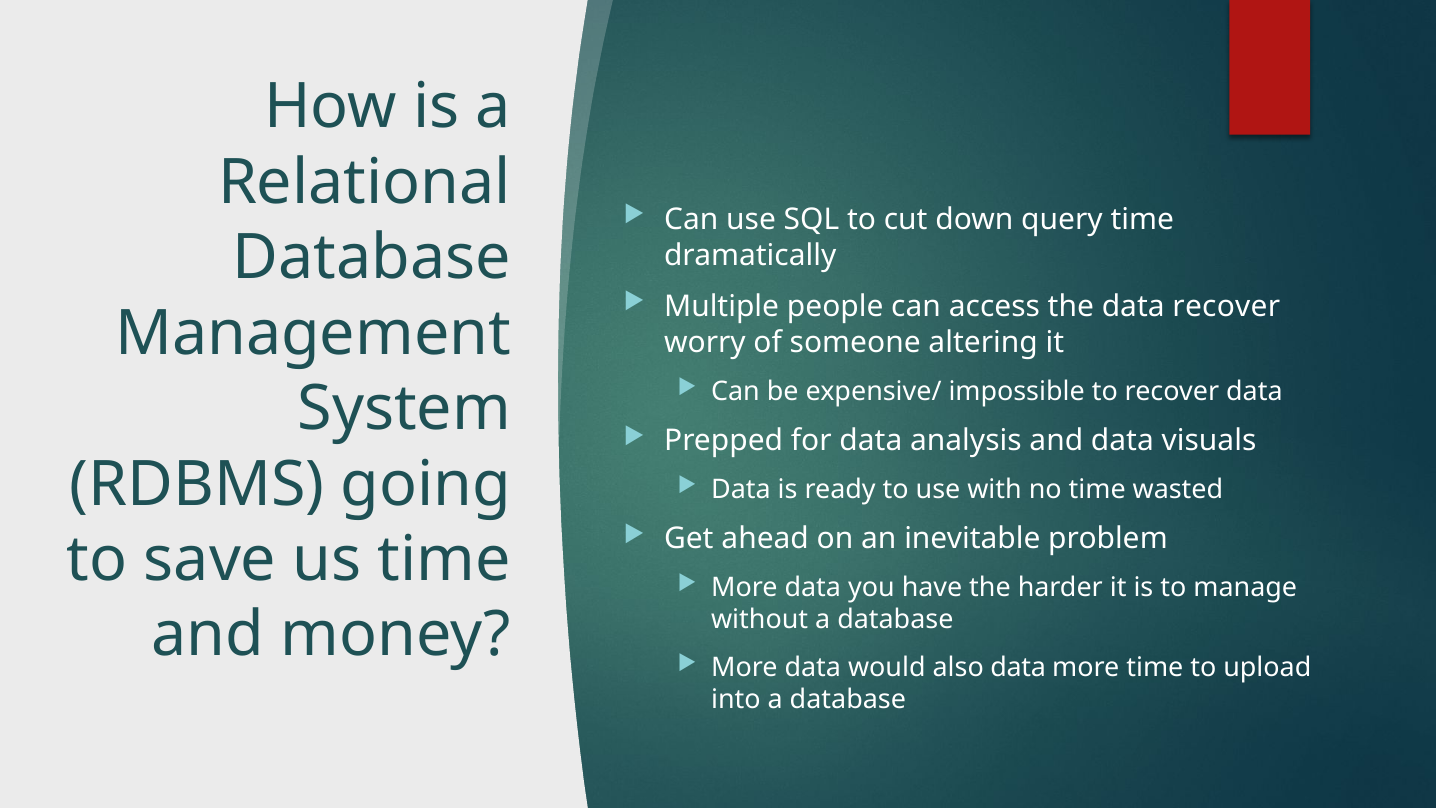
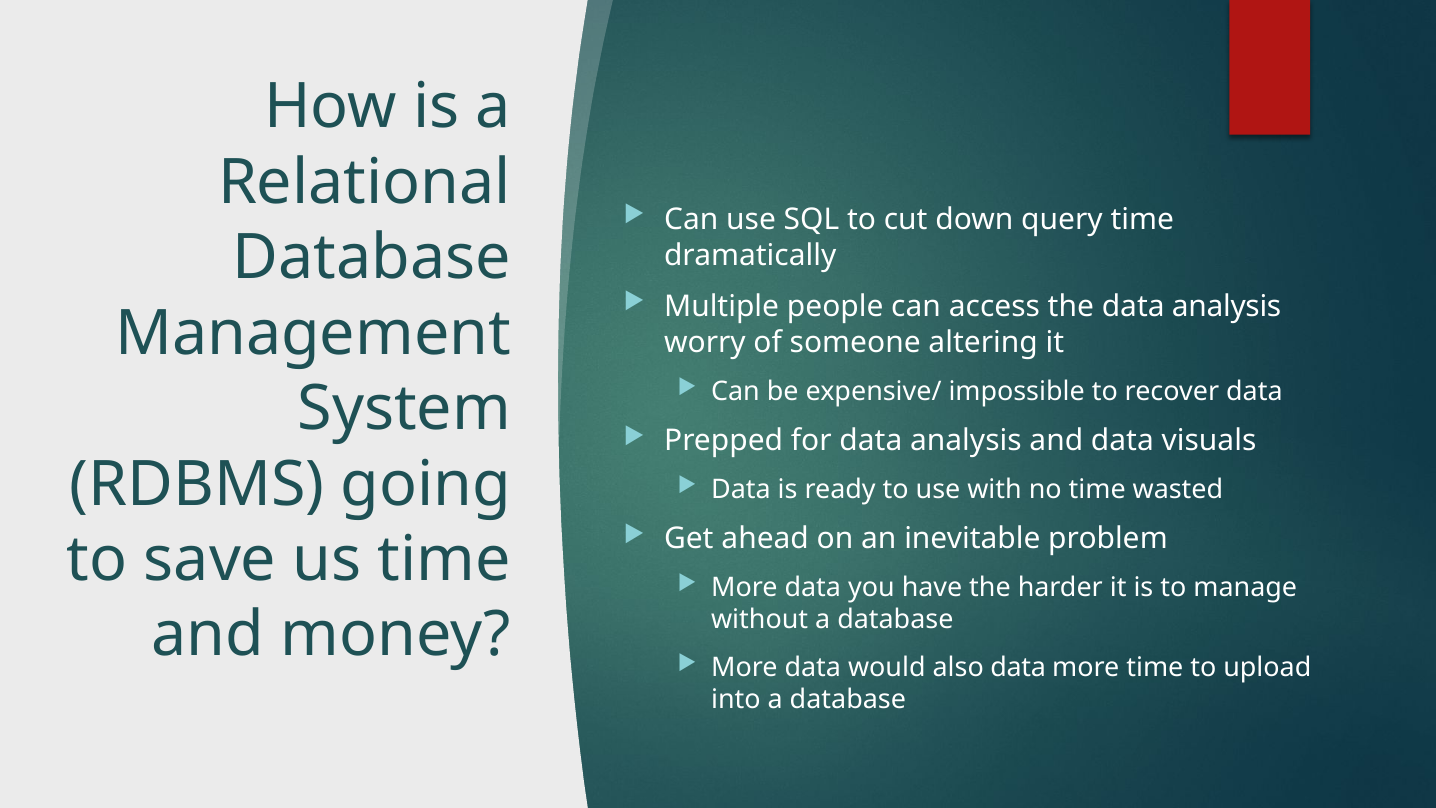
the data recover: recover -> analysis (1227, 306)
